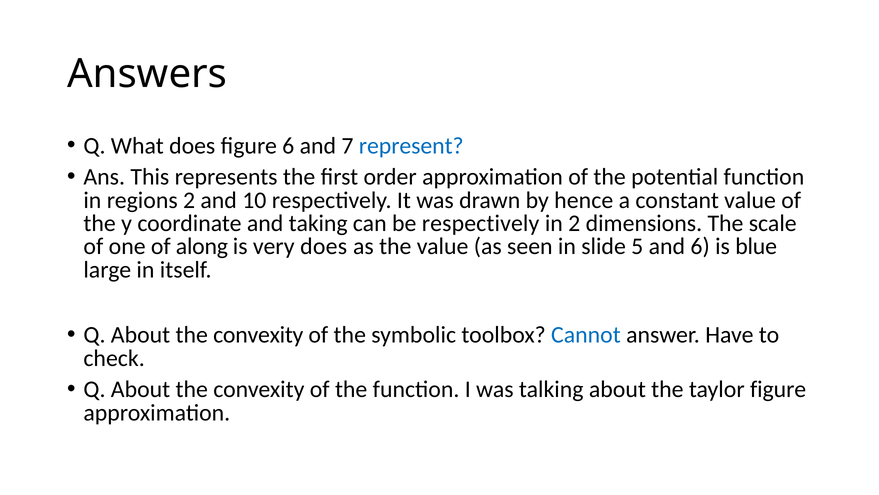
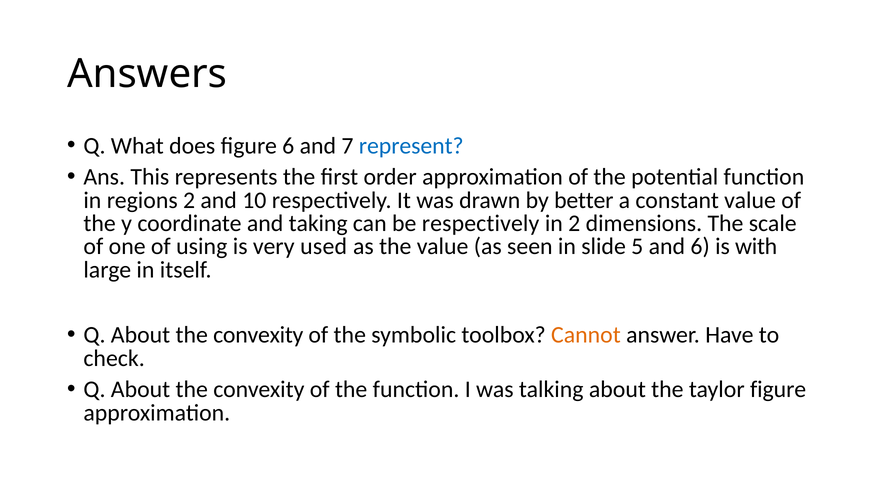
hence: hence -> better (584, 200)
along: along -> using (202, 246)
very does: does -> used (324, 246)
blue: blue -> with (756, 246)
Cannot colour: blue -> orange (586, 335)
